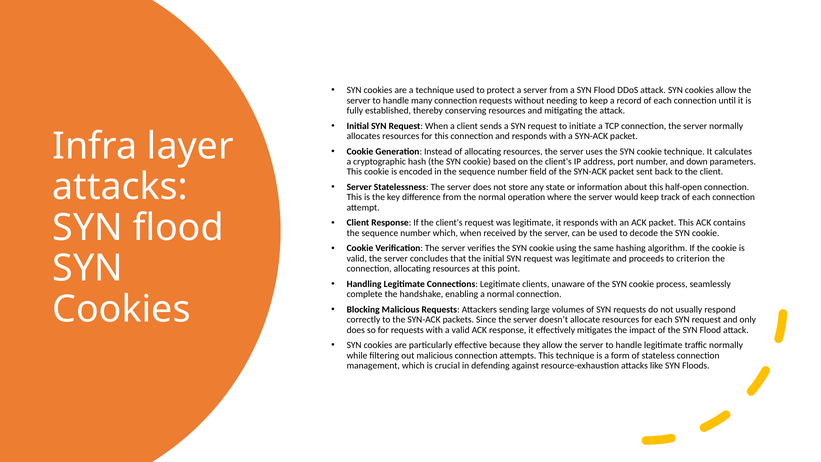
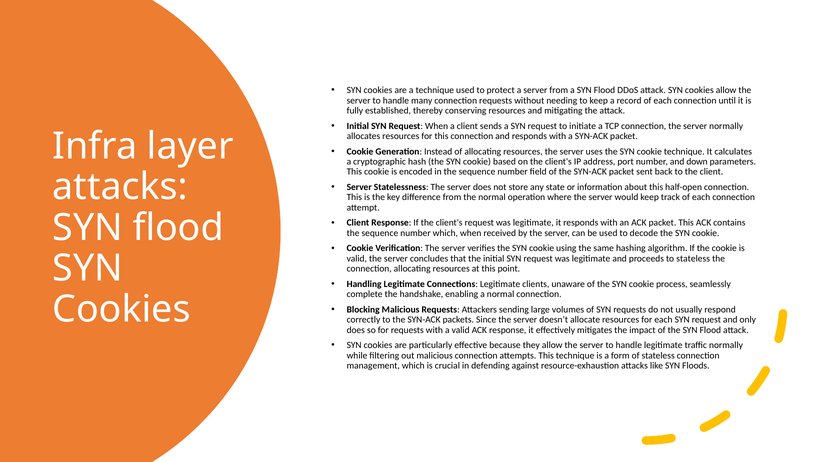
to criterion: criterion -> stateless (693, 258)
